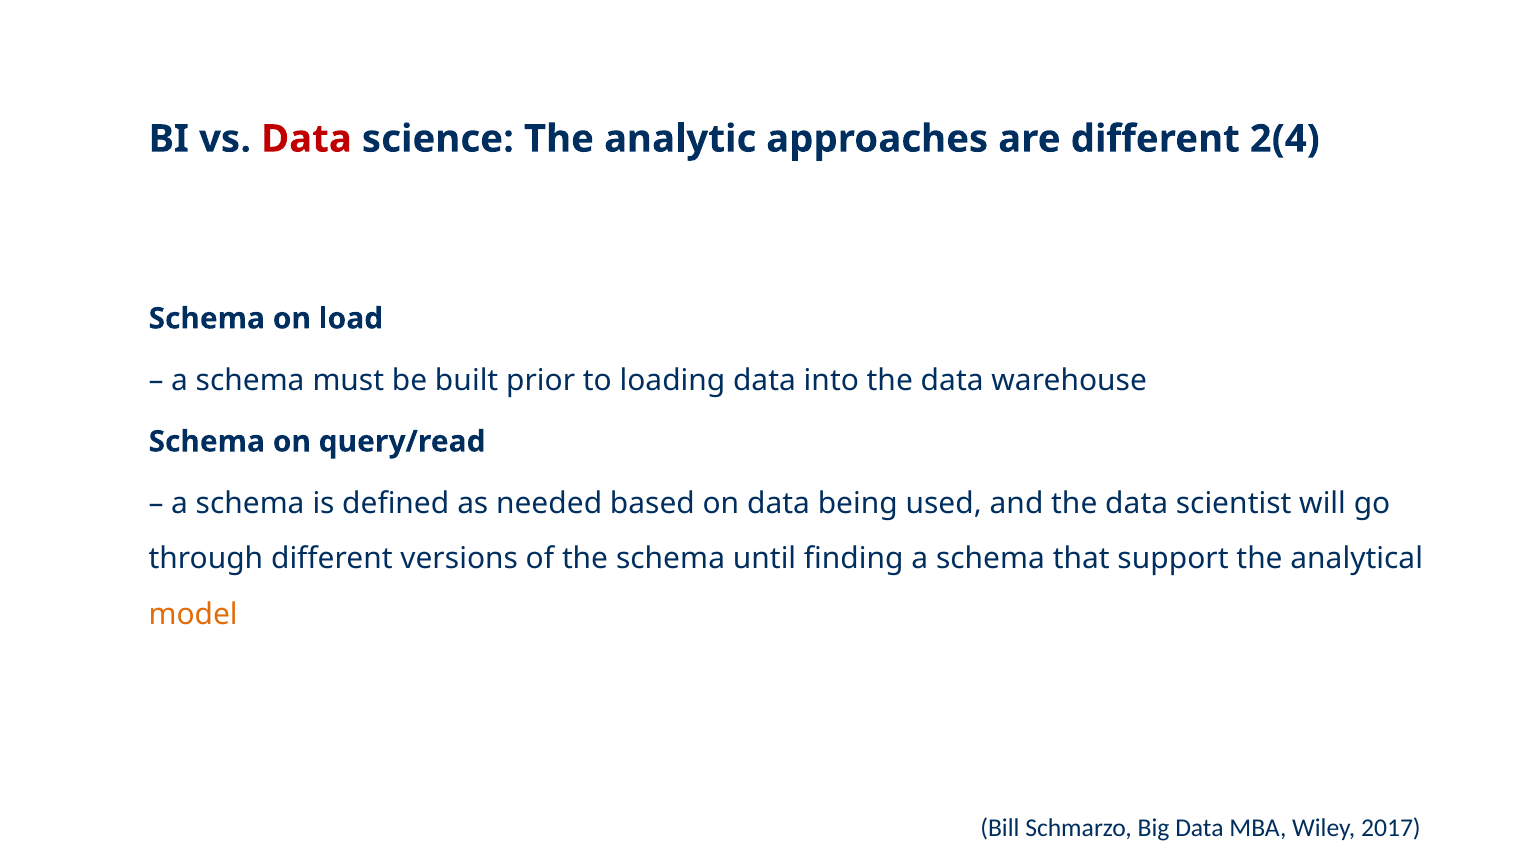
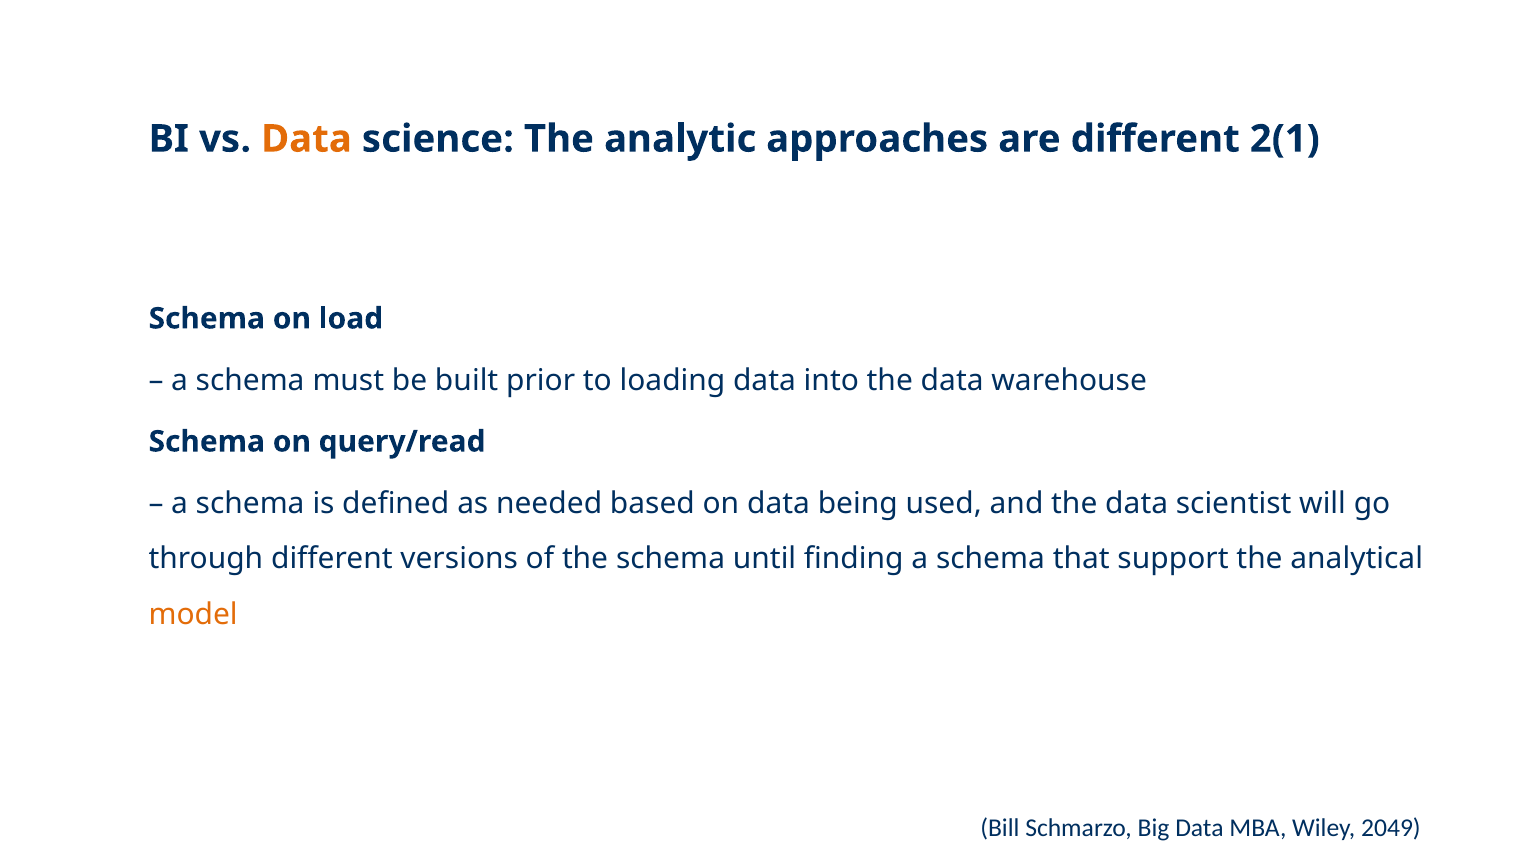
Data colour: red -> orange (306, 139)
2(4: 2(4 -> 2(1 (1285, 139)
2017: 2017 -> 2049 (1391, 828)
